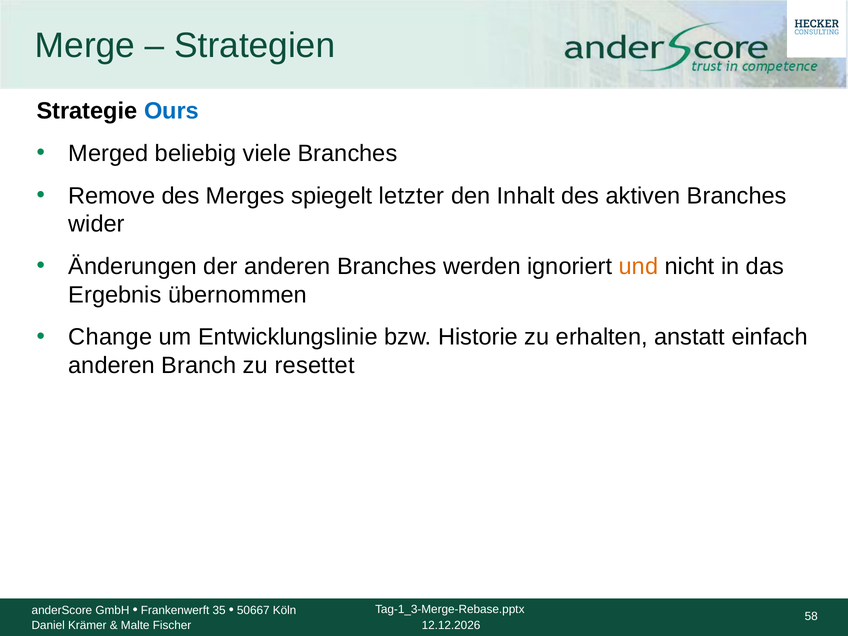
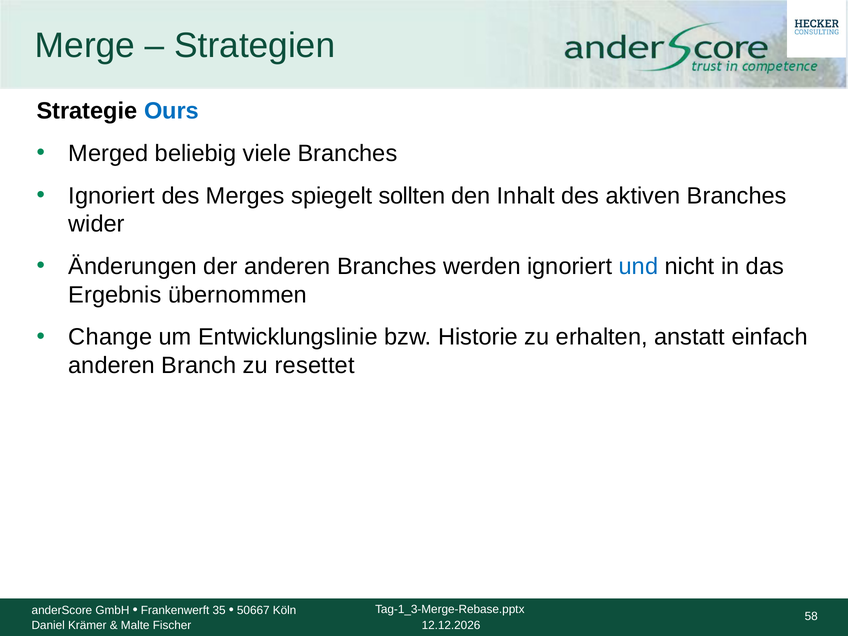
Remove: Remove -> Ignoriert (112, 196)
letzter: letzter -> sollten (412, 196)
und colour: orange -> blue (638, 267)
